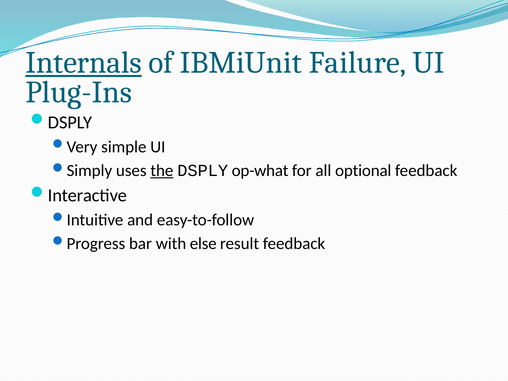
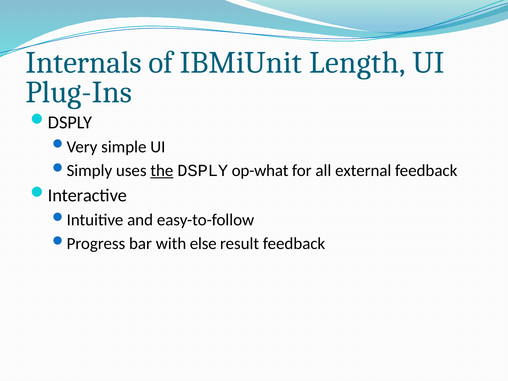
Internals underline: present -> none (84, 63)
Failure: Failure -> Length (357, 63)
optional: optional -> external (363, 170)
